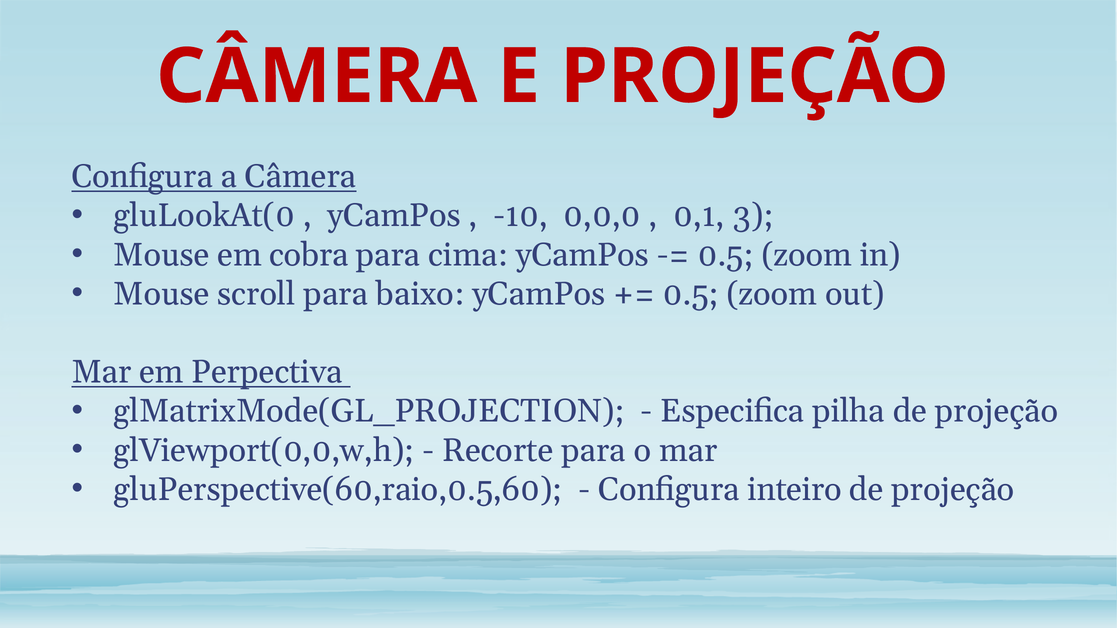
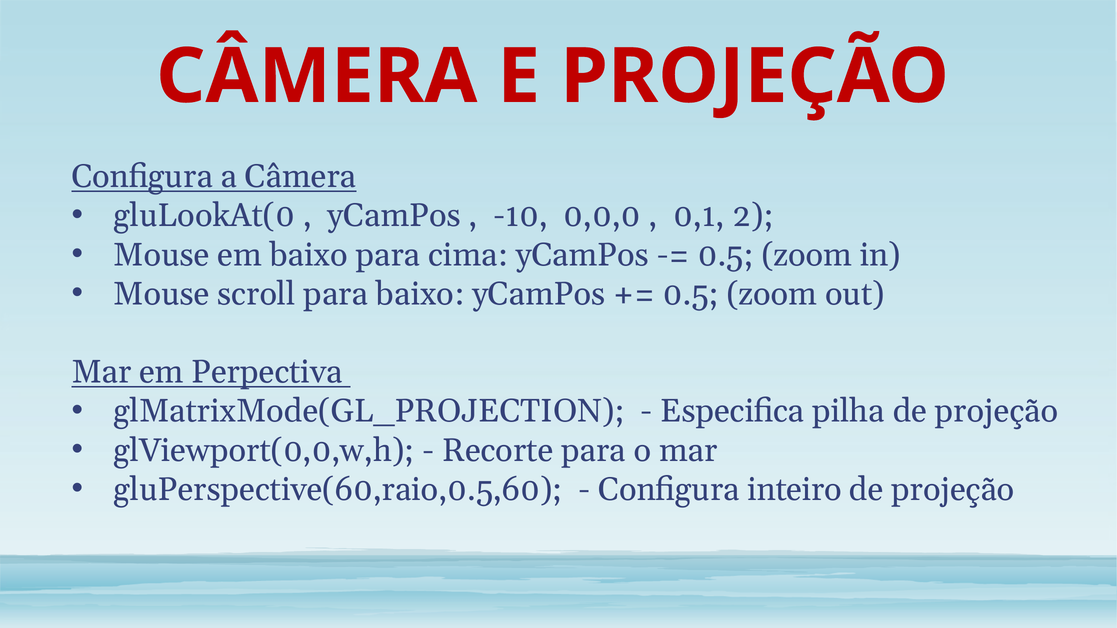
3: 3 -> 2 (753, 216)
em cobra: cobra -> baixo (309, 255)
